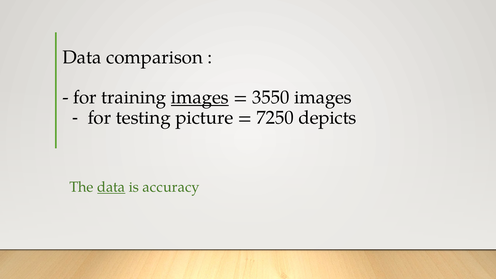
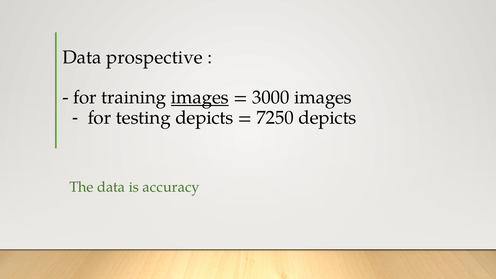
comparison: comparison -> prospective (154, 57)
3550: 3550 -> 3000 (271, 97)
testing picture: picture -> depicts (204, 118)
data underline: present -> none (111, 187)
